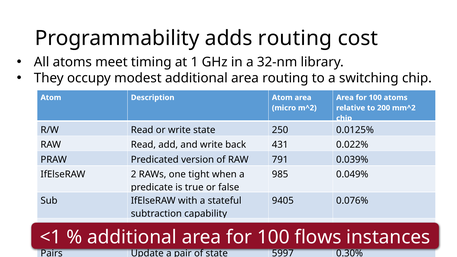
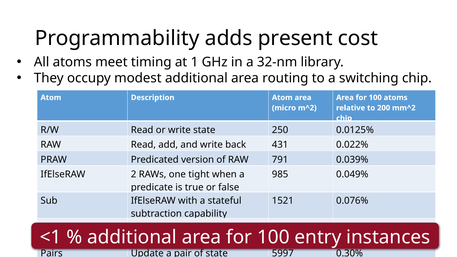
adds routing: routing -> present (295, 38)
9405: 9405 -> 1521 (283, 201)
flows: flows -> entry (318, 237)
